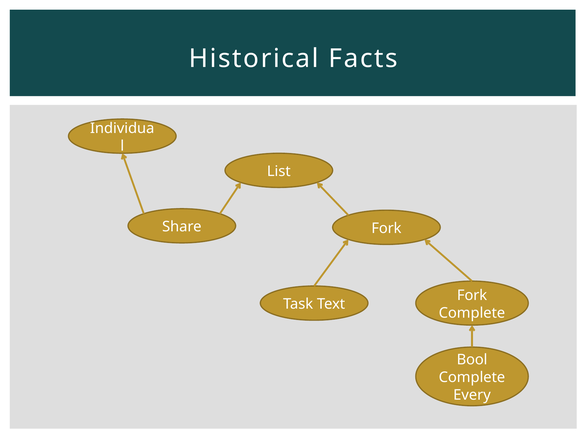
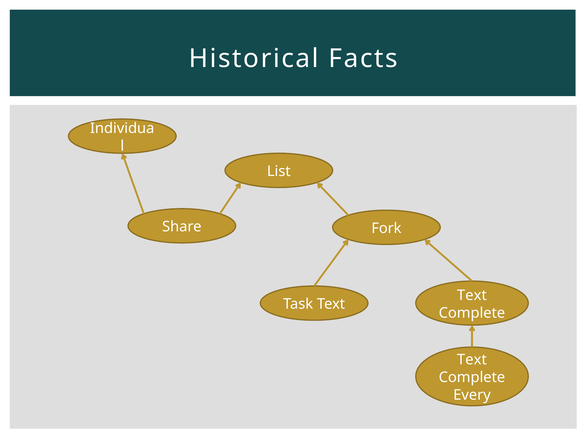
Fork: Fork -> Text (472, 295)
Bool: Bool -> Text (472, 360)
